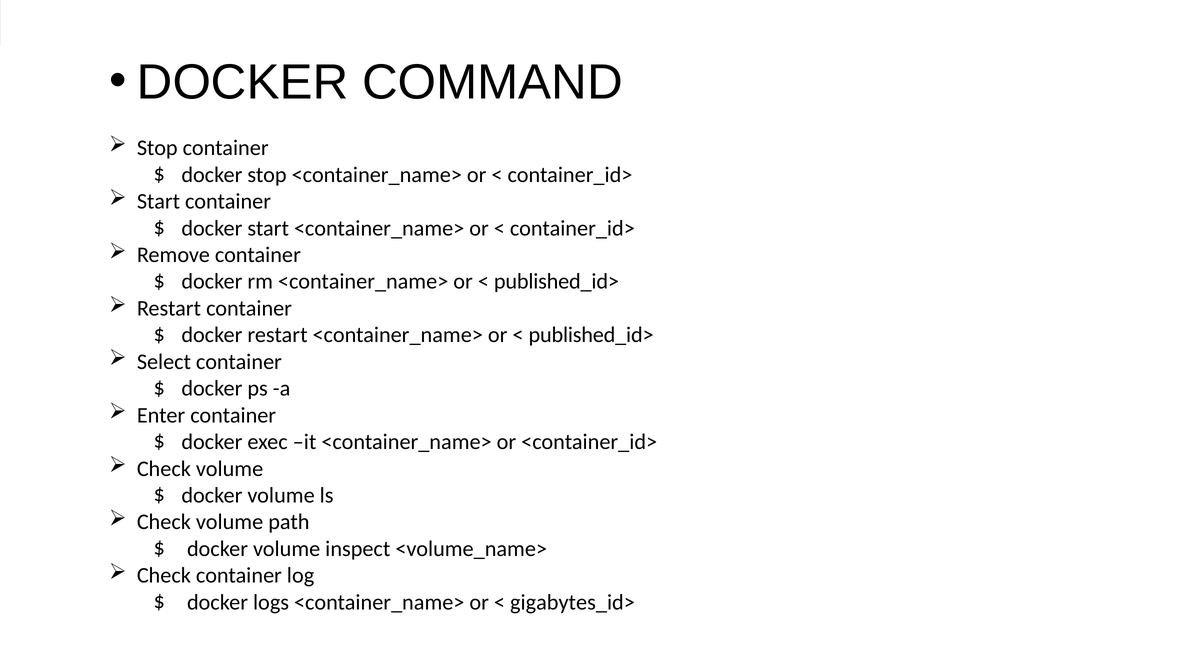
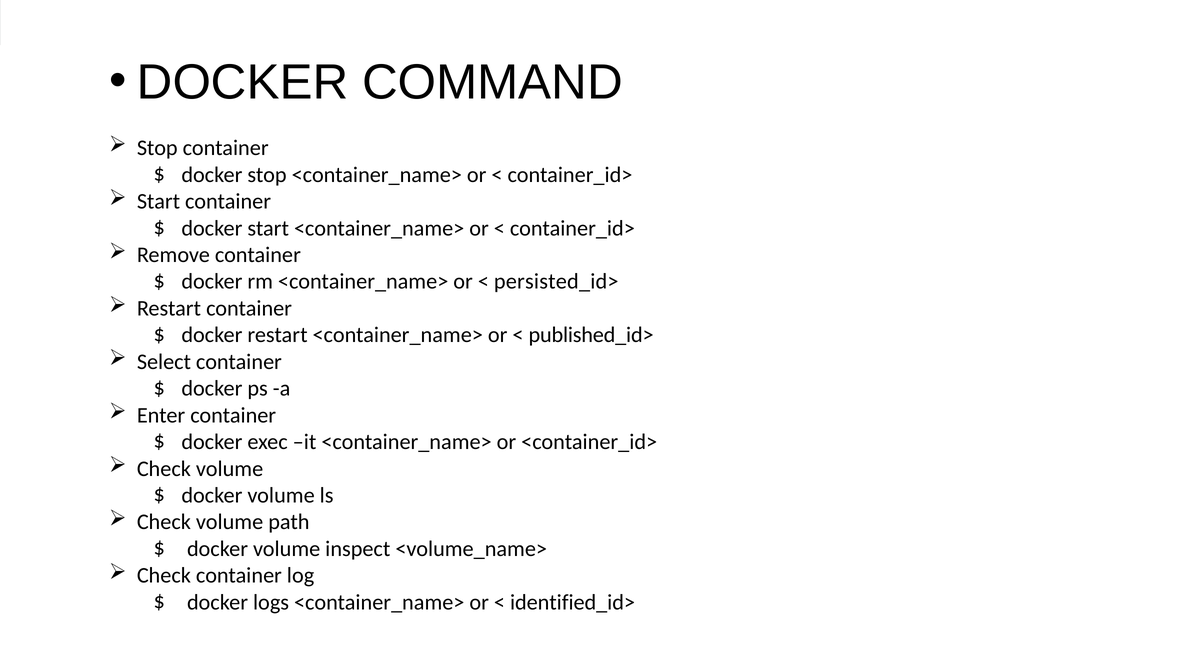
published_id>: published_id> -> persisted_id> (556, 282)
gigabytes_id>: gigabytes_id> -> identified_id> (573, 602)
